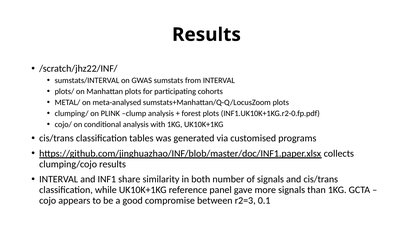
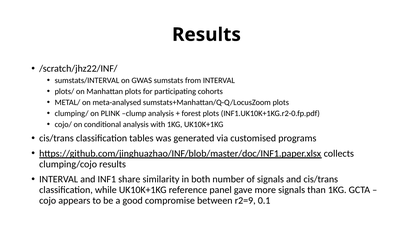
r2=3: r2=3 -> r2=9 (245, 201)
